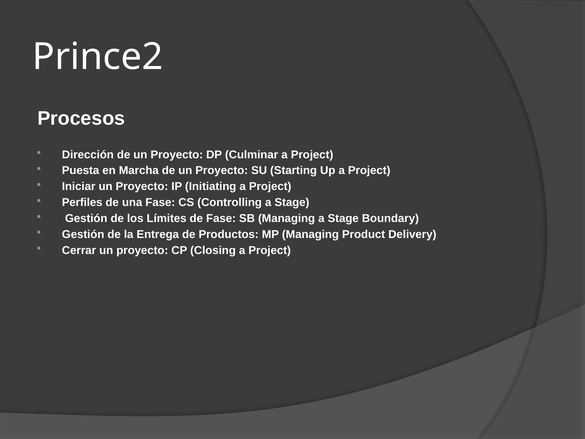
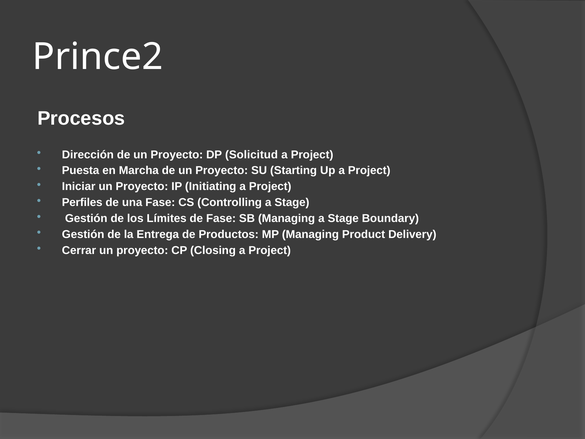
Culminar: Culminar -> Solicitud (252, 154)
